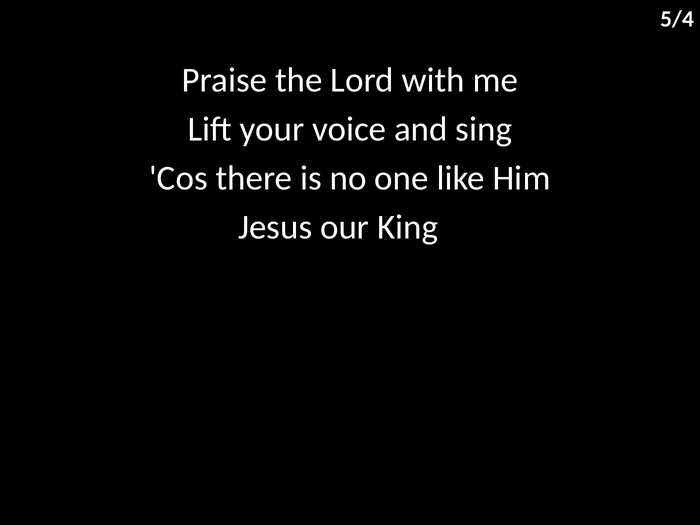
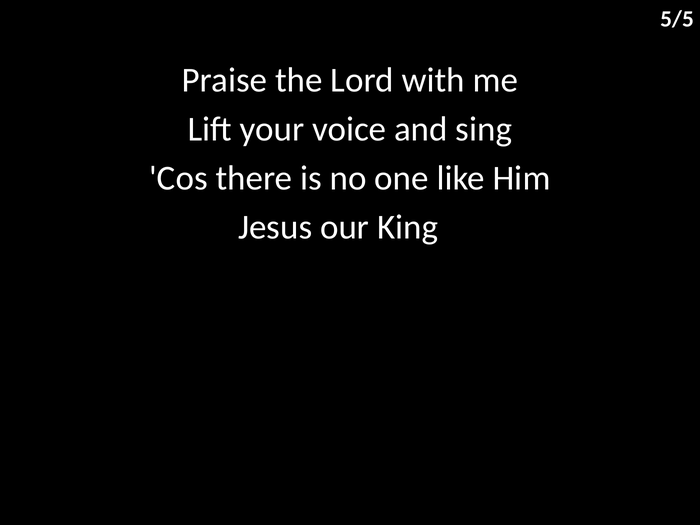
5/4: 5/4 -> 5/5 (677, 19)
